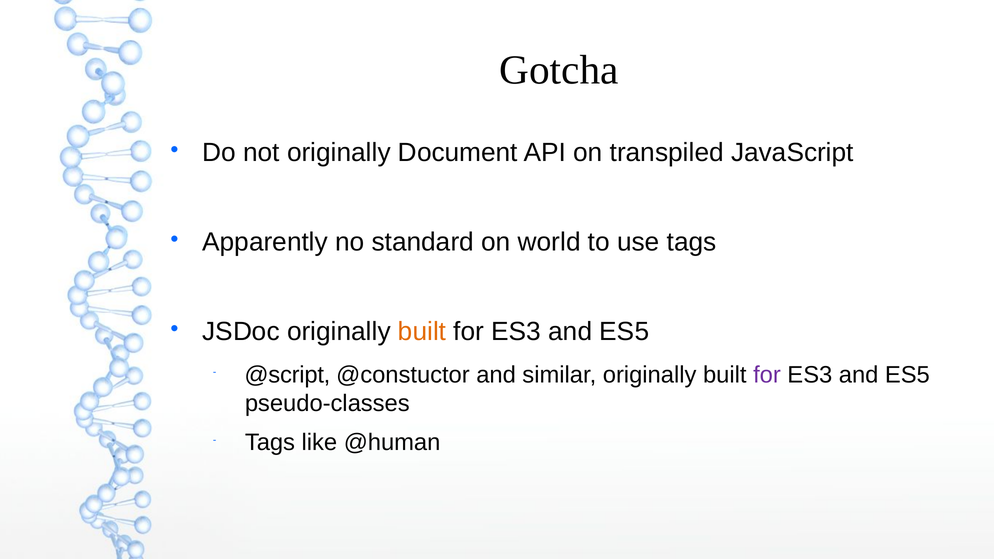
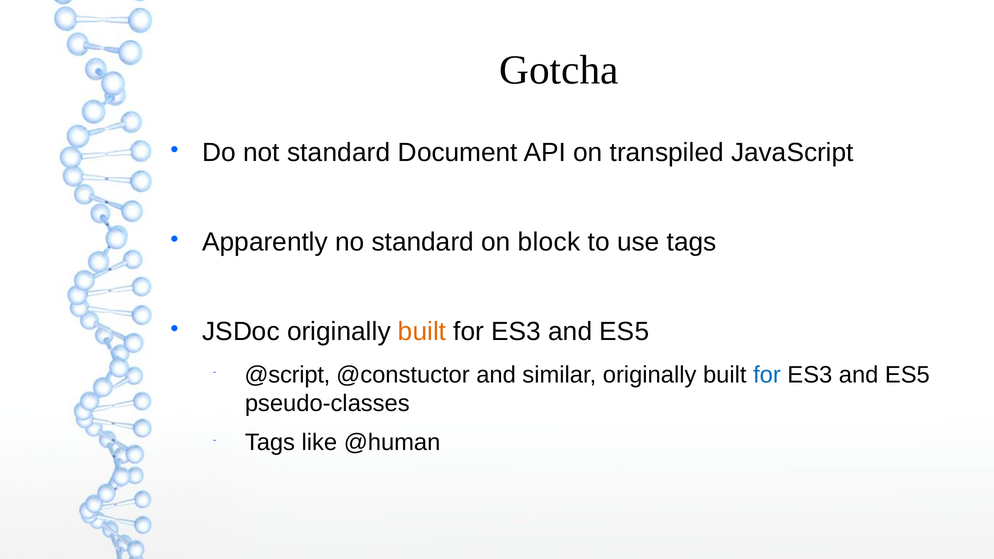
not originally: originally -> standard (339, 153)
world: world -> block (549, 242)
for colour: purple -> blue (767, 375)
